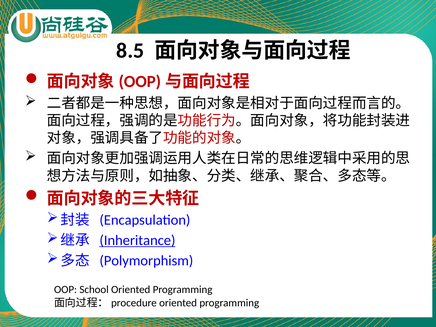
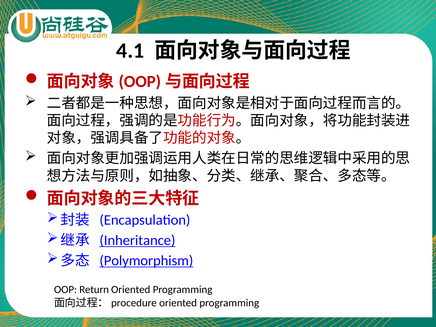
8.5: 8.5 -> 4.1 (130, 51)
Polymorphism underline: none -> present (146, 261)
School: School -> Return (94, 290)
